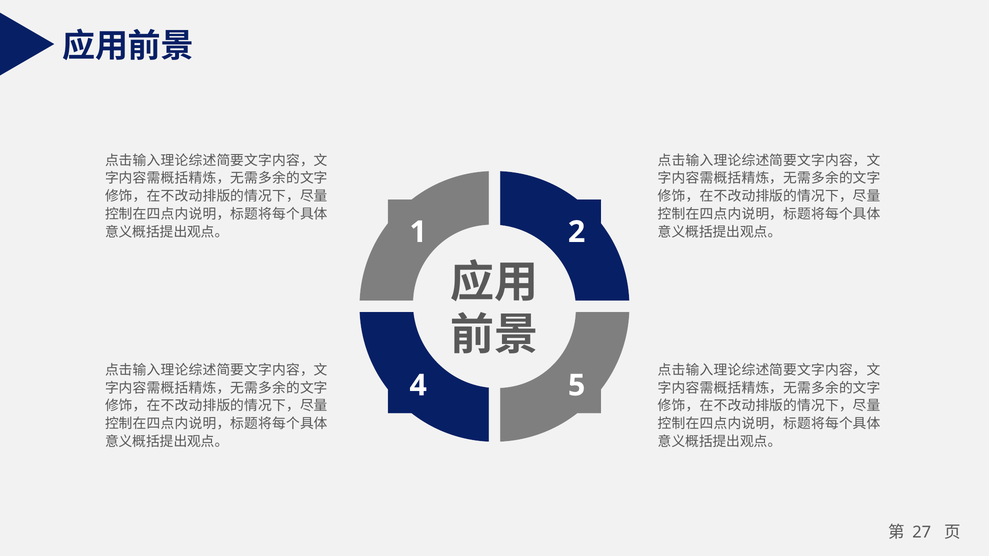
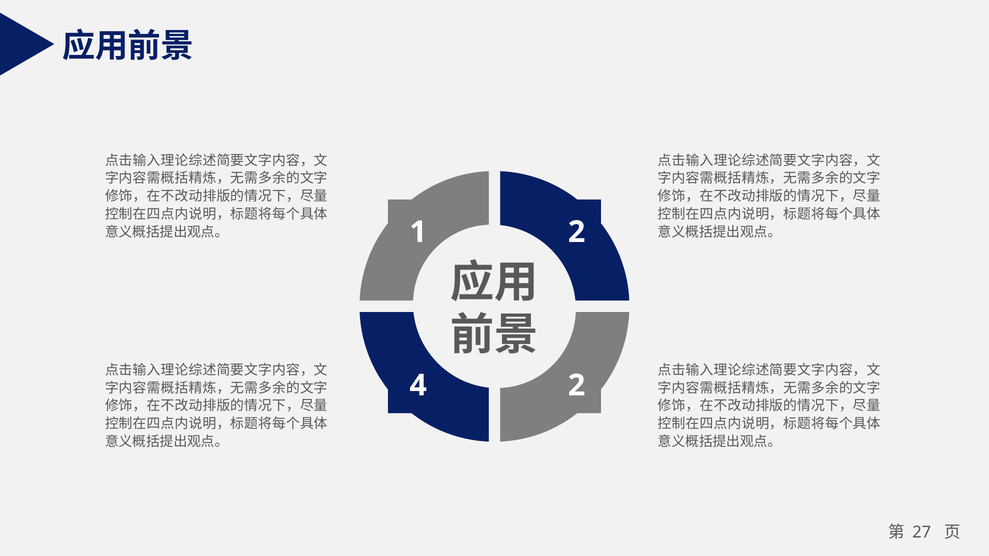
4 5: 5 -> 2 (577, 386)
